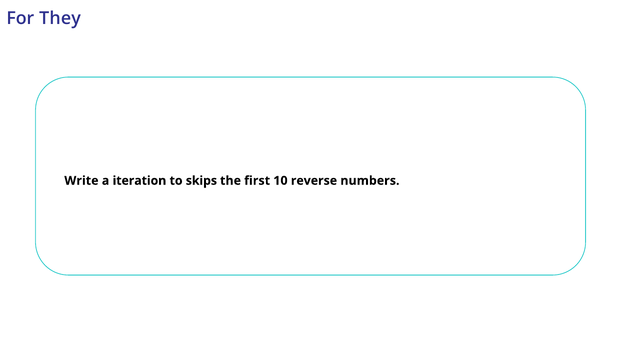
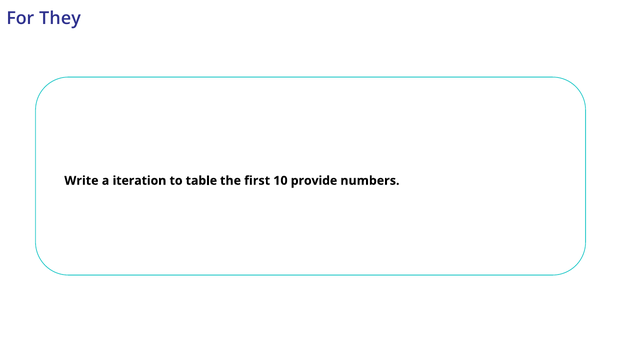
skips: skips -> table (201, 180)
reverse: reverse -> provide (314, 180)
